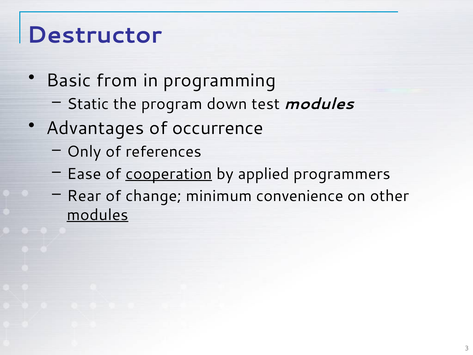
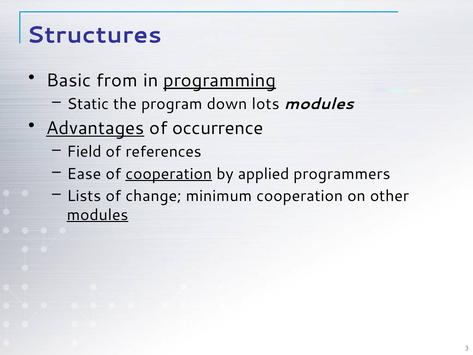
Destructor: Destructor -> Structures (94, 35)
programming underline: none -> present (220, 80)
test: test -> lots (266, 104)
Advantages underline: none -> present (95, 128)
Only: Only -> Field (84, 152)
Rear: Rear -> Lists (84, 196)
minimum convenience: convenience -> cooperation (300, 196)
